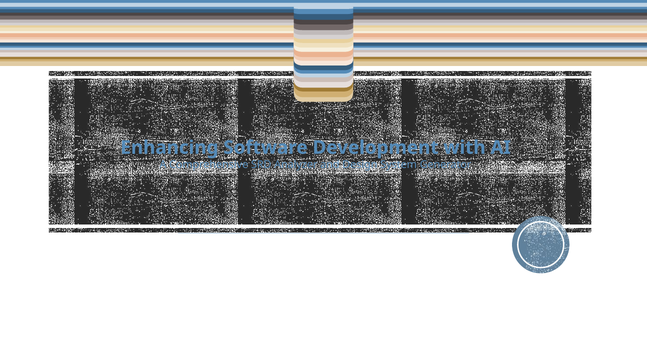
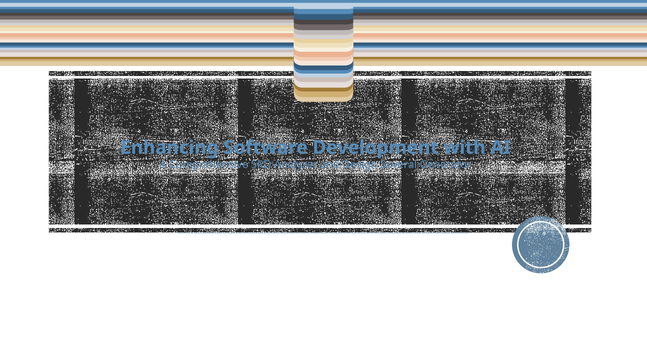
System: System -> Several (399, 165)
